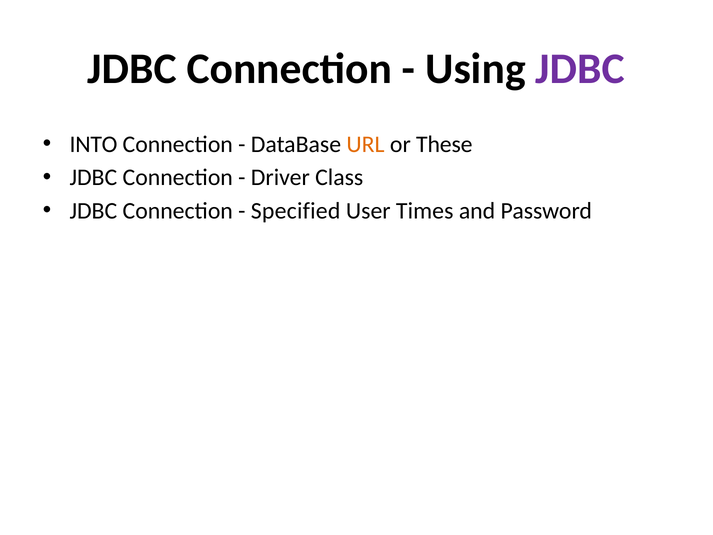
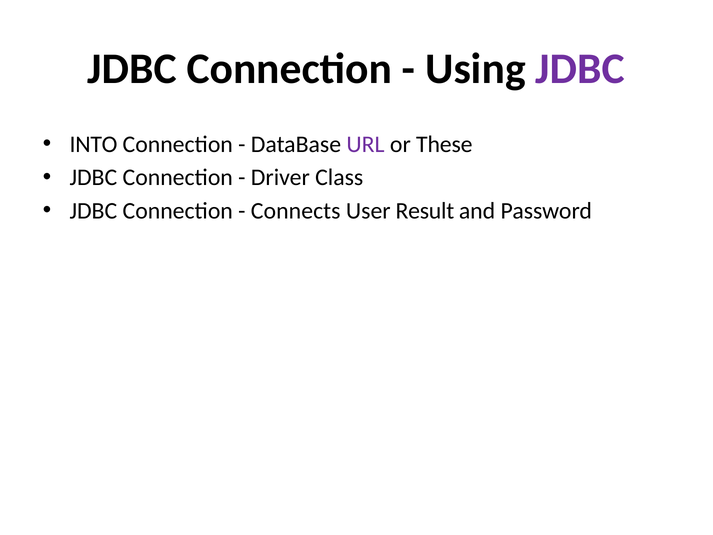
URL colour: orange -> purple (366, 144)
Specified: Specified -> Connects (296, 211)
Times: Times -> Result (425, 211)
